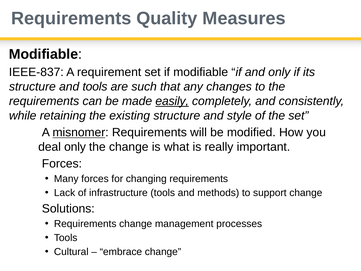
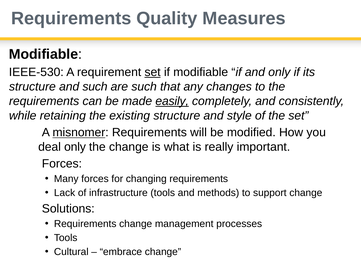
IEEE-837: IEEE-837 -> IEEE-530 (36, 72)
set underline: none -> present (153, 72)
and tools: tools -> such (95, 87)
